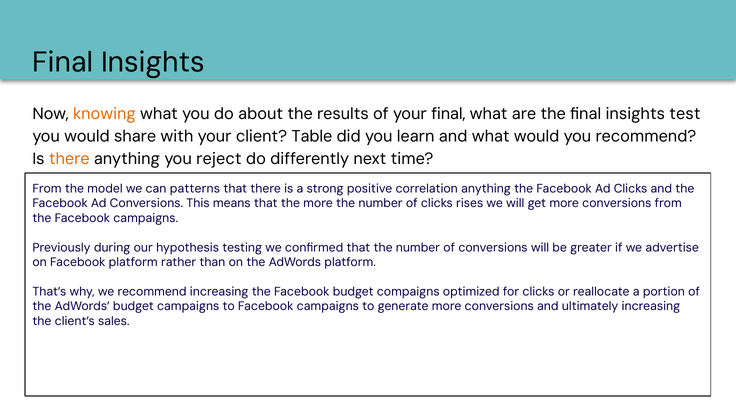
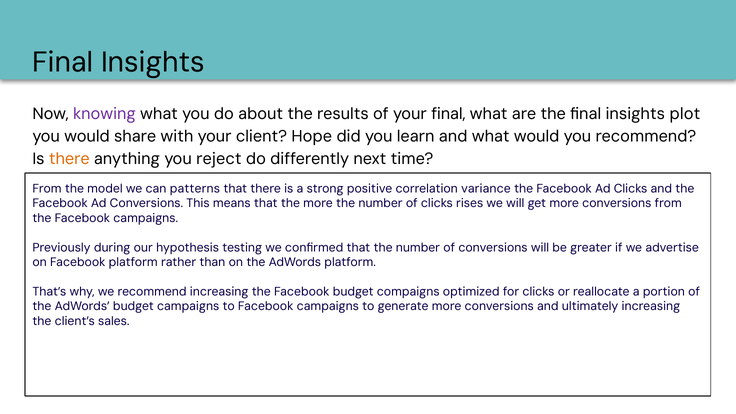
knowing colour: orange -> purple (104, 114)
test: test -> plot (685, 114)
Table: Table -> Hope (312, 137)
correlation anything: anything -> variance (486, 189)
